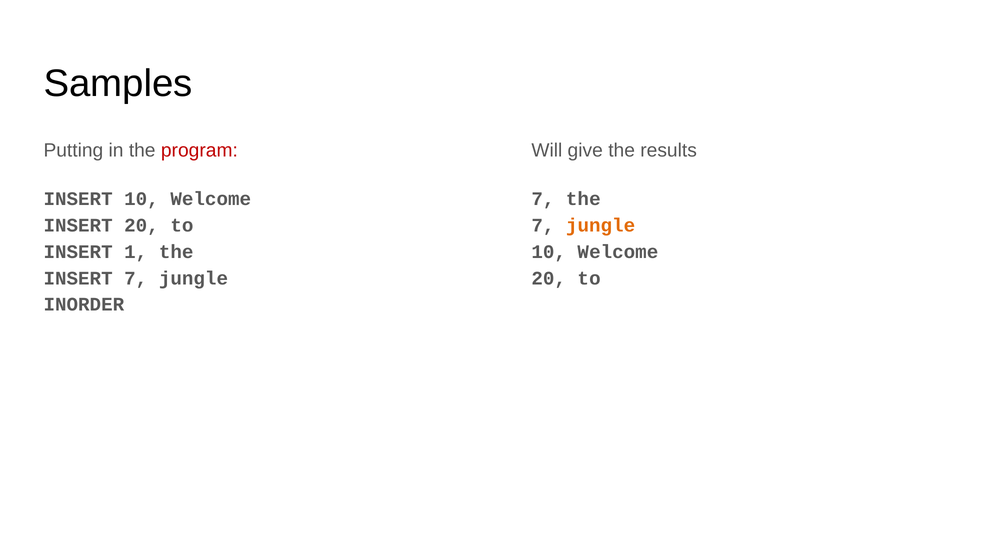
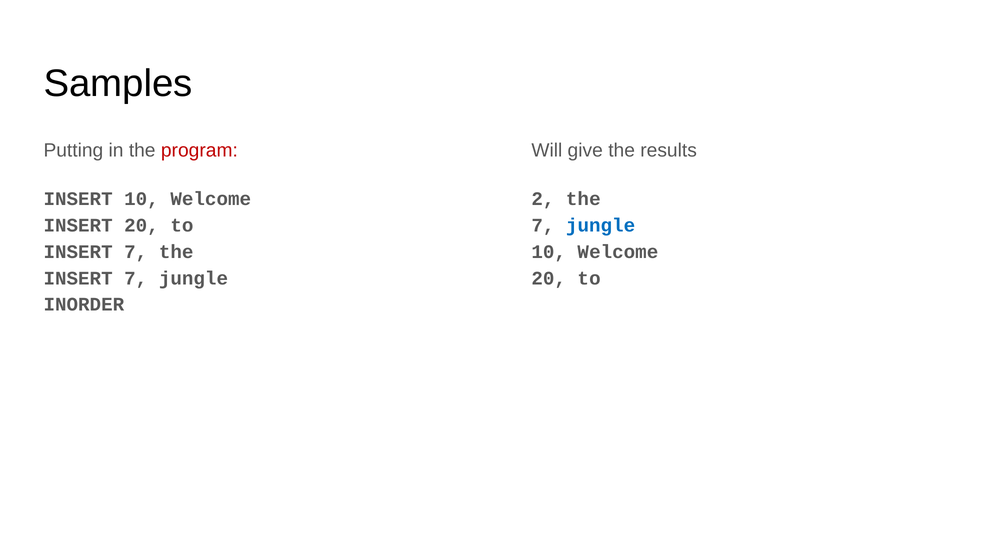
7: 7 -> 2 (543, 199)
jungle colour: orange -> blue (601, 225)
1: 1 -> 7 (136, 252)
